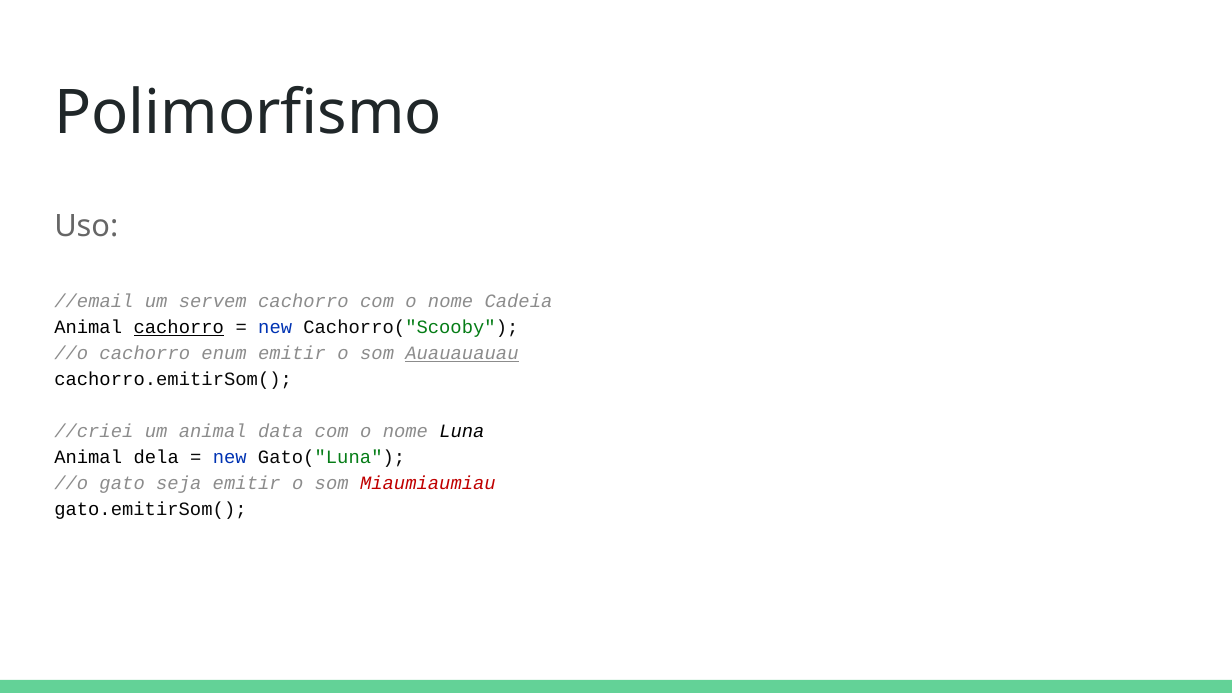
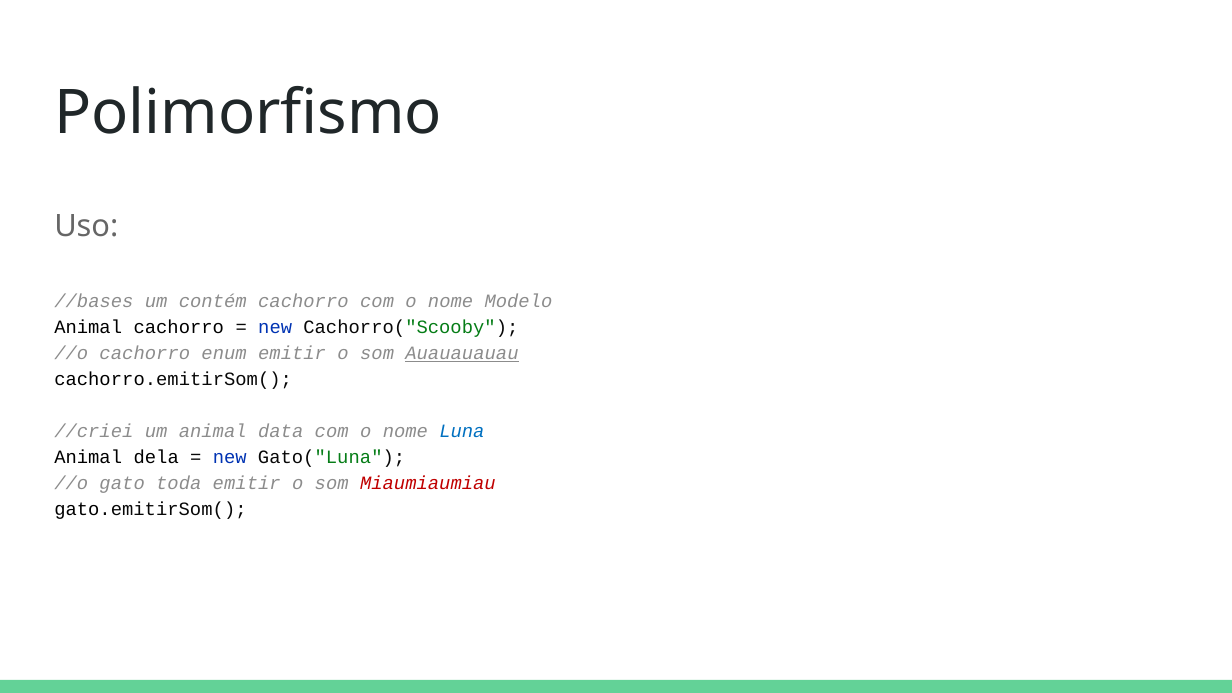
//email: //email -> //bases (94, 301)
servem: servem -> contém (213, 301)
Cadeia: Cadeia -> Modelo (518, 301)
cachorro underline: present -> none (179, 327)
Luna colour: black -> blue (462, 431)
seja: seja -> toda (179, 483)
